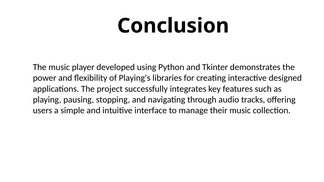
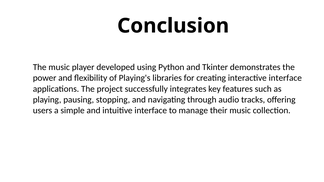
interactive designed: designed -> interface (285, 78)
